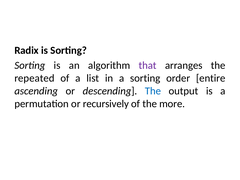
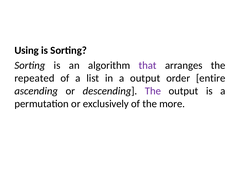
Radix: Radix -> Using (27, 50)
a sorting: sorting -> output (145, 78)
The colour: blue -> purple (153, 91)
recursively: recursively -> exclusively (106, 104)
